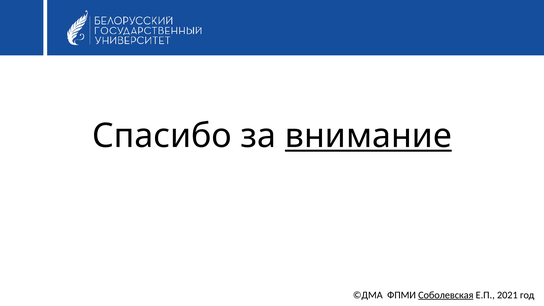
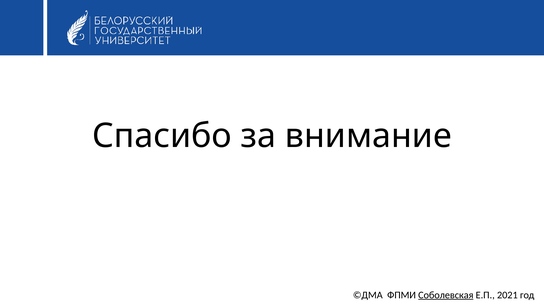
внимание underline: present -> none (368, 136)
